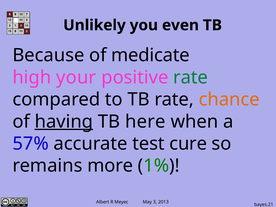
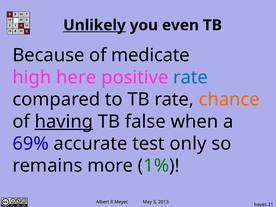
Unlikely underline: none -> present (94, 25)
your: your -> here (76, 77)
rate colour: green -> blue (190, 77)
here: here -> false (145, 122)
57%: 57% -> 69% (31, 144)
cure: cure -> only (188, 144)
